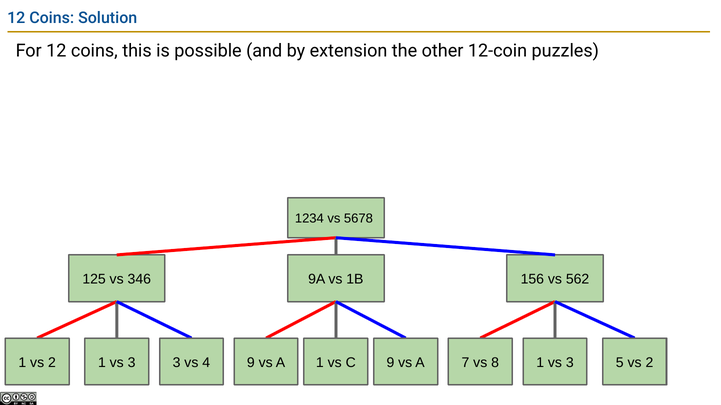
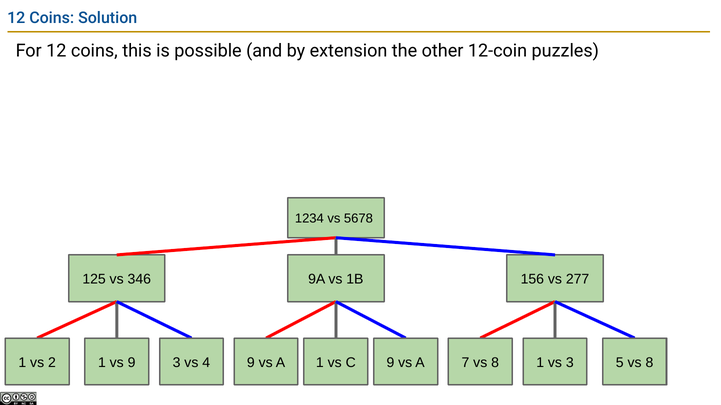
562: 562 -> 277 (578, 280)
2 1 vs 3: 3 -> 9 (132, 363)
5 vs 2: 2 -> 8 (649, 363)
